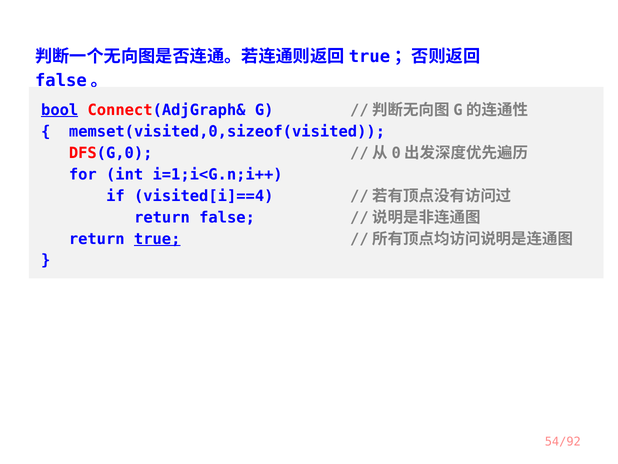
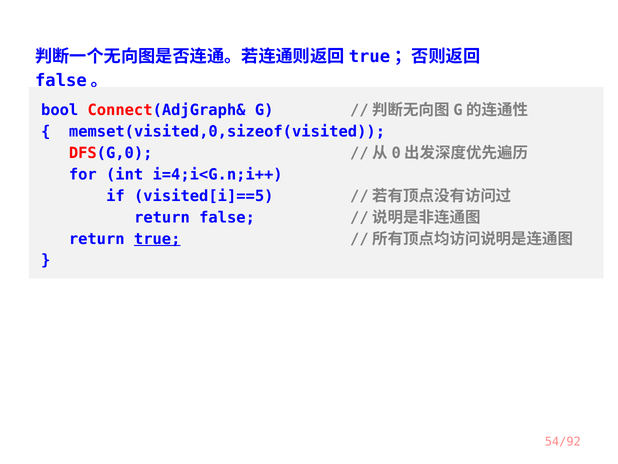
bool underline: present -> none (60, 110)
i=1;i<G.n;i++: i=1;i<G.n;i++ -> i=4;i<G.n;i++ (218, 174)
visited[i]==4: visited[i]==4 -> visited[i]==5 (204, 196)
